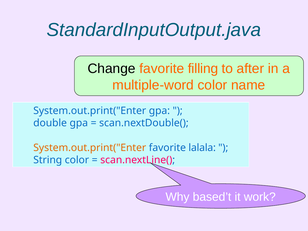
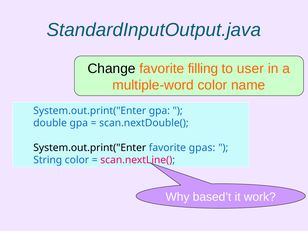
after: after -> user (250, 69)
System.out.print("Enter colour: orange -> black (90, 148)
lalala: lalala -> gpas (202, 148)
